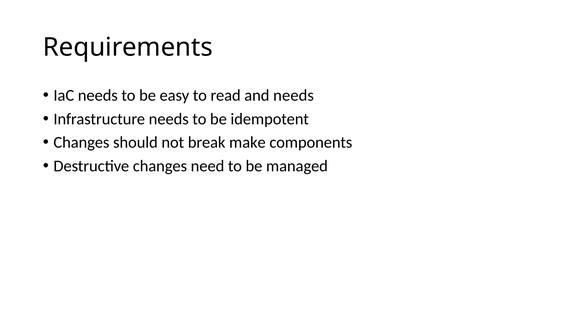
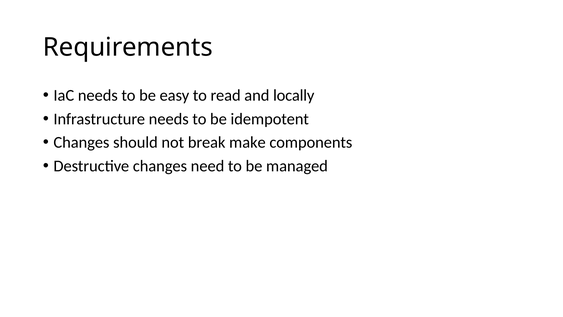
and needs: needs -> locally (294, 95)
